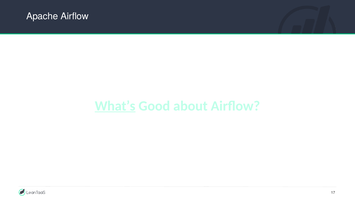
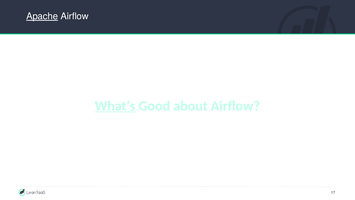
Apache underline: none -> present (42, 16)
